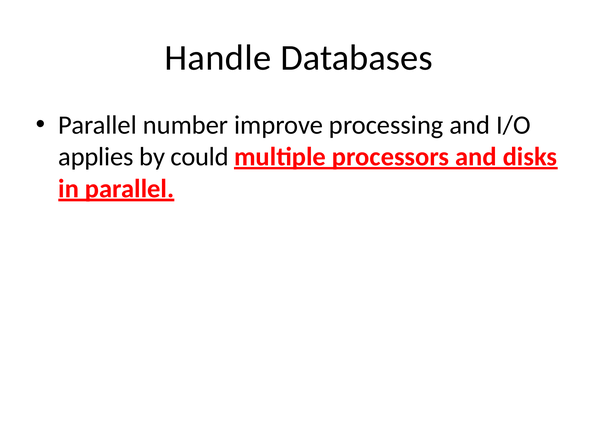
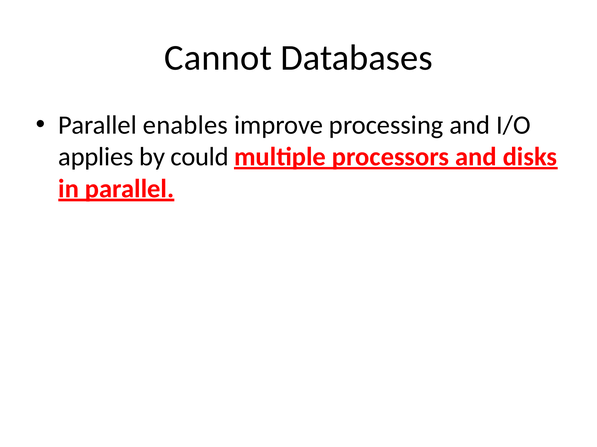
Handle: Handle -> Cannot (218, 58)
number: number -> enables (185, 125)
